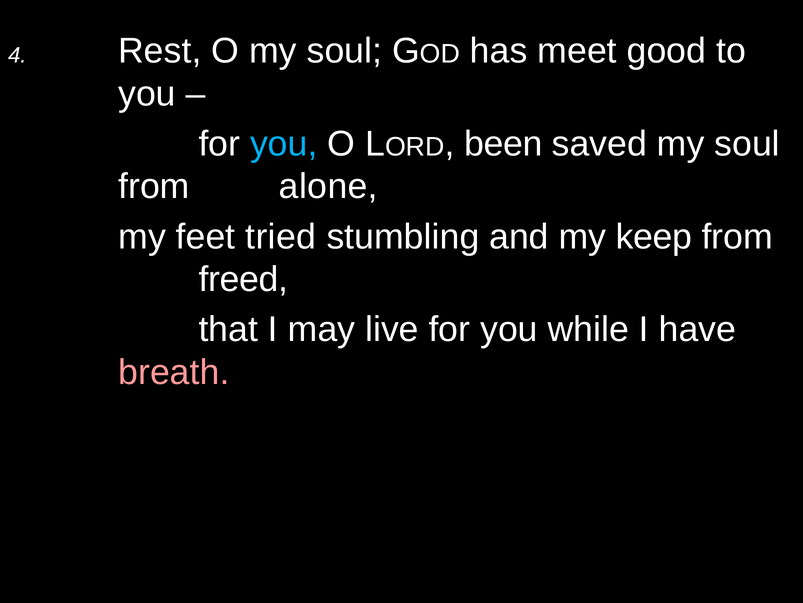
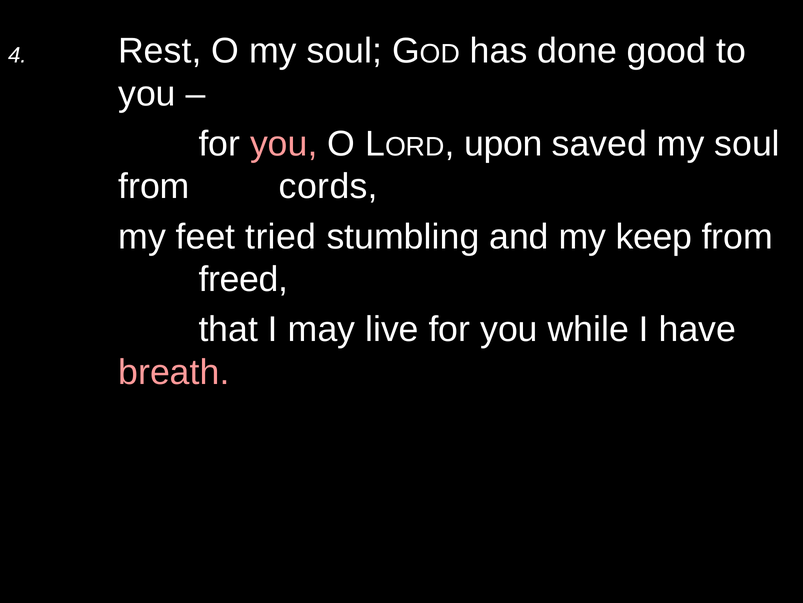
meet: meet -> done (577, 51)
you colour: light blue -> pink (284, 144)
been: been -> upon (503, 144)
alone: alone -> cords (328, 186)
